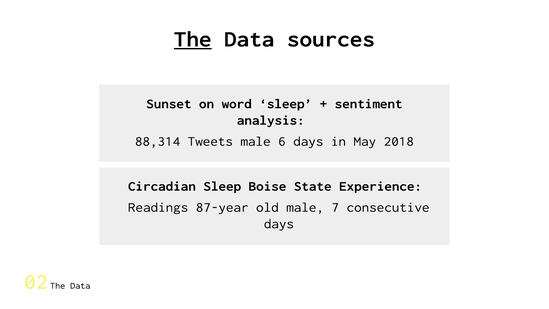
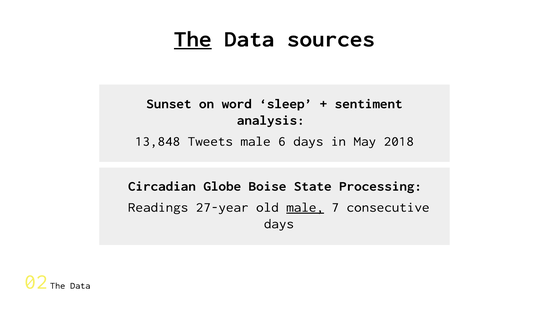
88,314: 88,314 -> 13,848 (158, 141)
Circadian Sleep: Sleep -> Globe (222, 186)
Experience: Experience -> Processing (381, 186)
87-year: 87-year -> 27-year (222, 207)
male underline: none -> present (305, 207)
